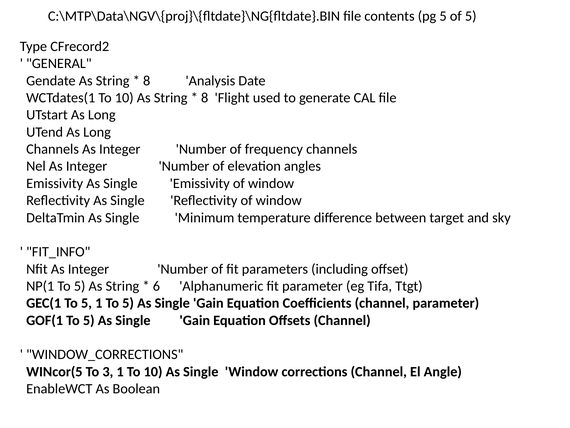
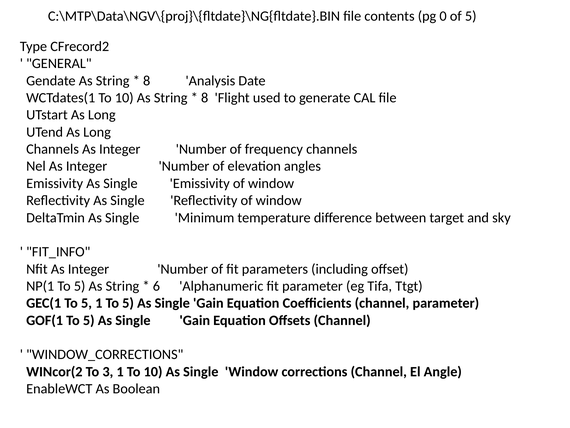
pg 5: 5 -> 0 (443, 16)
WINcor(5: WINcor(5 -> WINcor(2 (54, 371)
